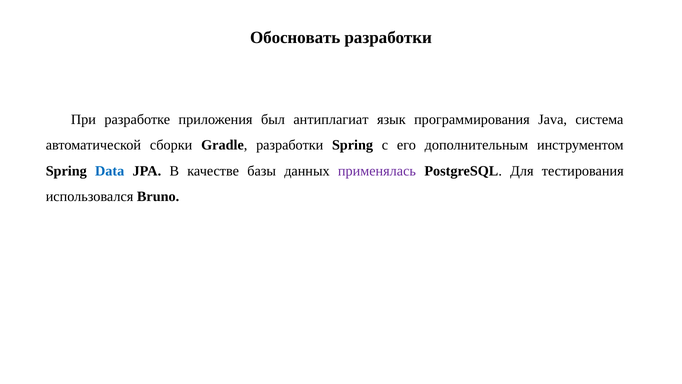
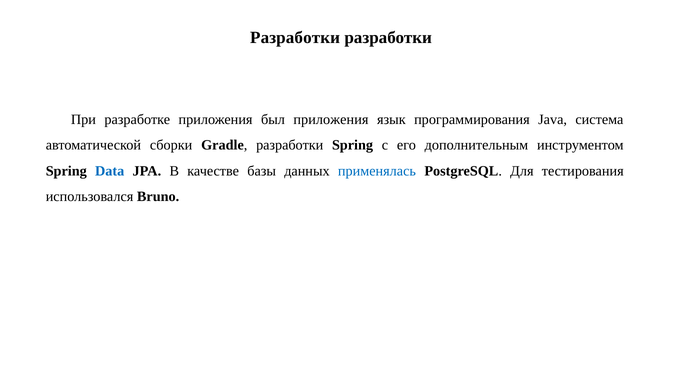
Обосновать: Обосновать -> Разработки (295, 37)
был антиплагиат: антиплагиат -> приложения (331, 120)
применялась colour: purple -> blue (377, 171)
